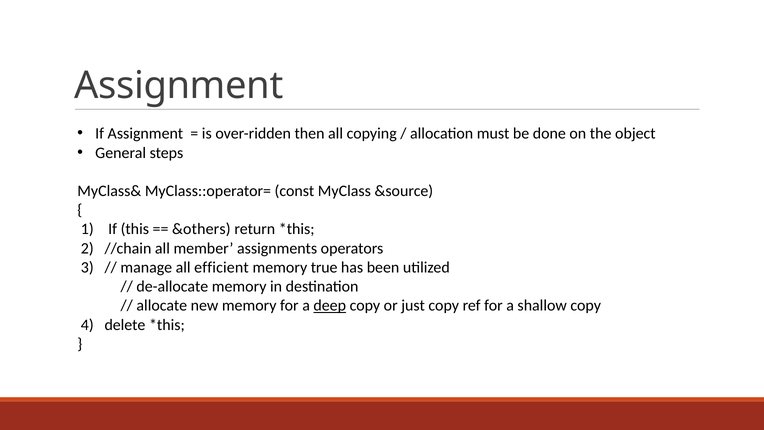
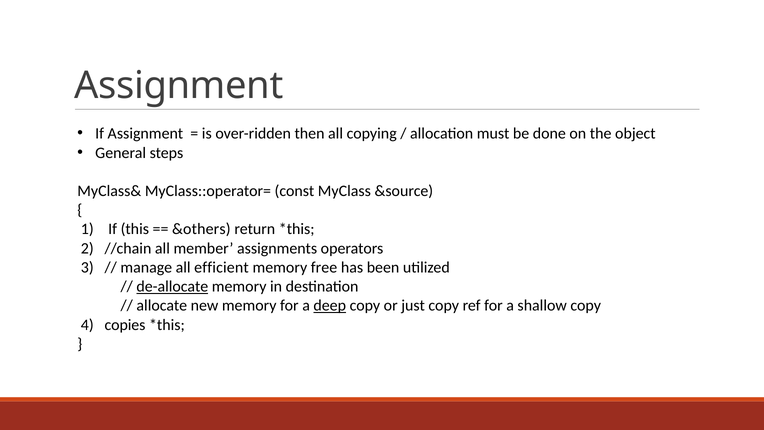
true: true -> free (324, 267)
de-allocate underline: none -> present (172, 286)
delete: delete -> copies (125, 325)
